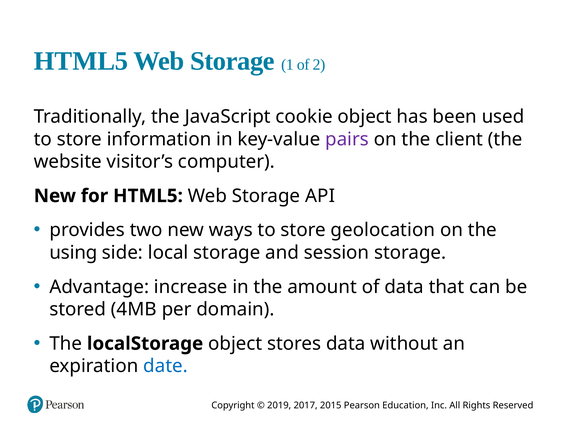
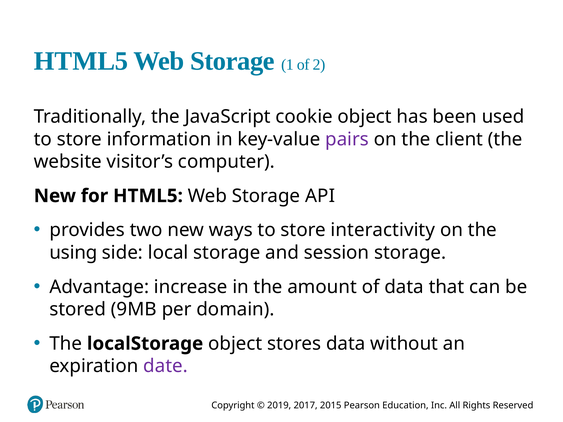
geolocation: geolocation -> interactivity (383, 230)
4: 4 -> 9 (119, 310)
date colour: blue -> purple (166, 366)
